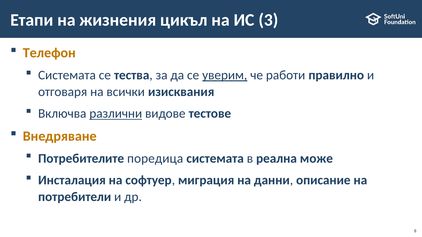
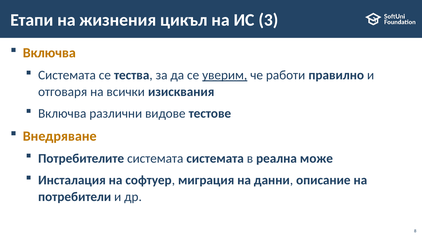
Телефон: Телефон -> Включва (49, 53)
различни underline: present -> none (116, 114)
Потребителите поредица: поредица -> системата (155, 159)
